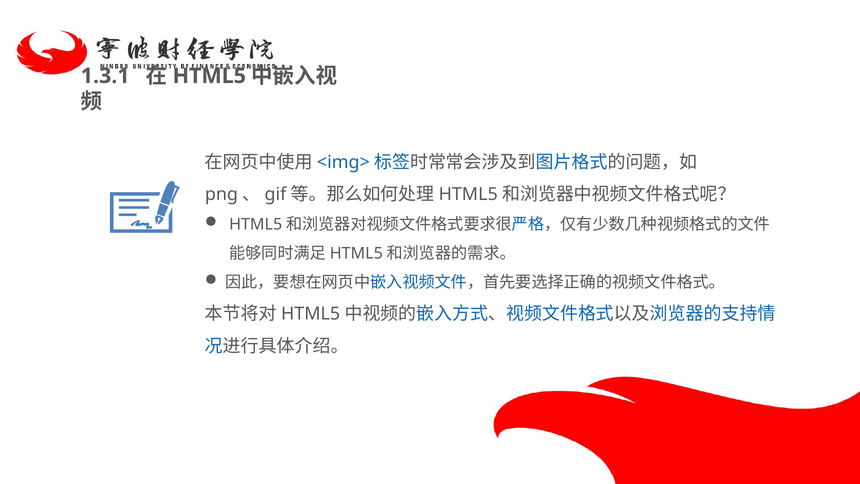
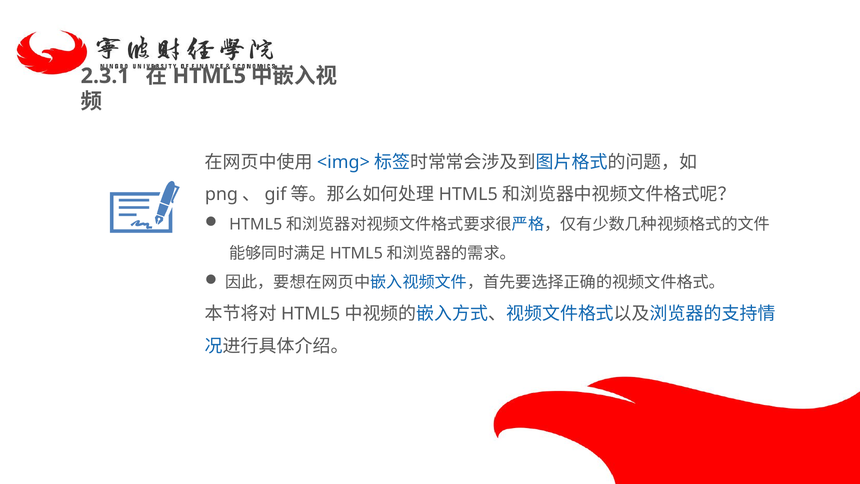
1.3.1: 1.3.1 -> 2.3.1 (105, 76)
